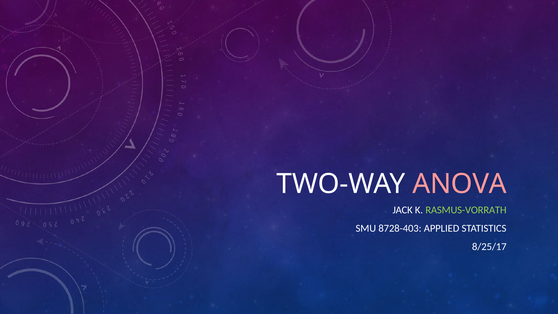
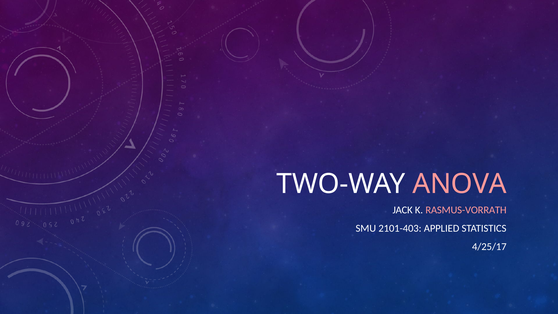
RASMUS-VORRATH colour: light green -> pink (466, 210)
8728-403: 8728-403 -> 2101-403 (400, 228)
8/25/17: 8/25/17 -> 4/25/17 (489, 247)
